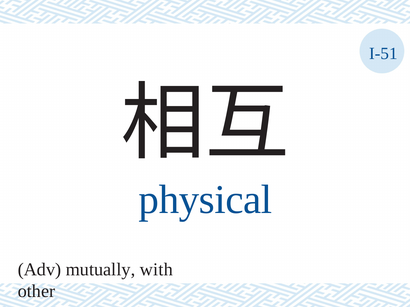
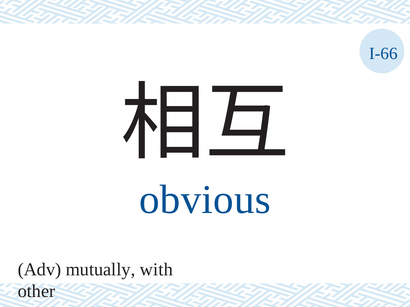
I-51: I-51 -> I-66 (383, 54)
physical: physical -> obvious (205, 200)
